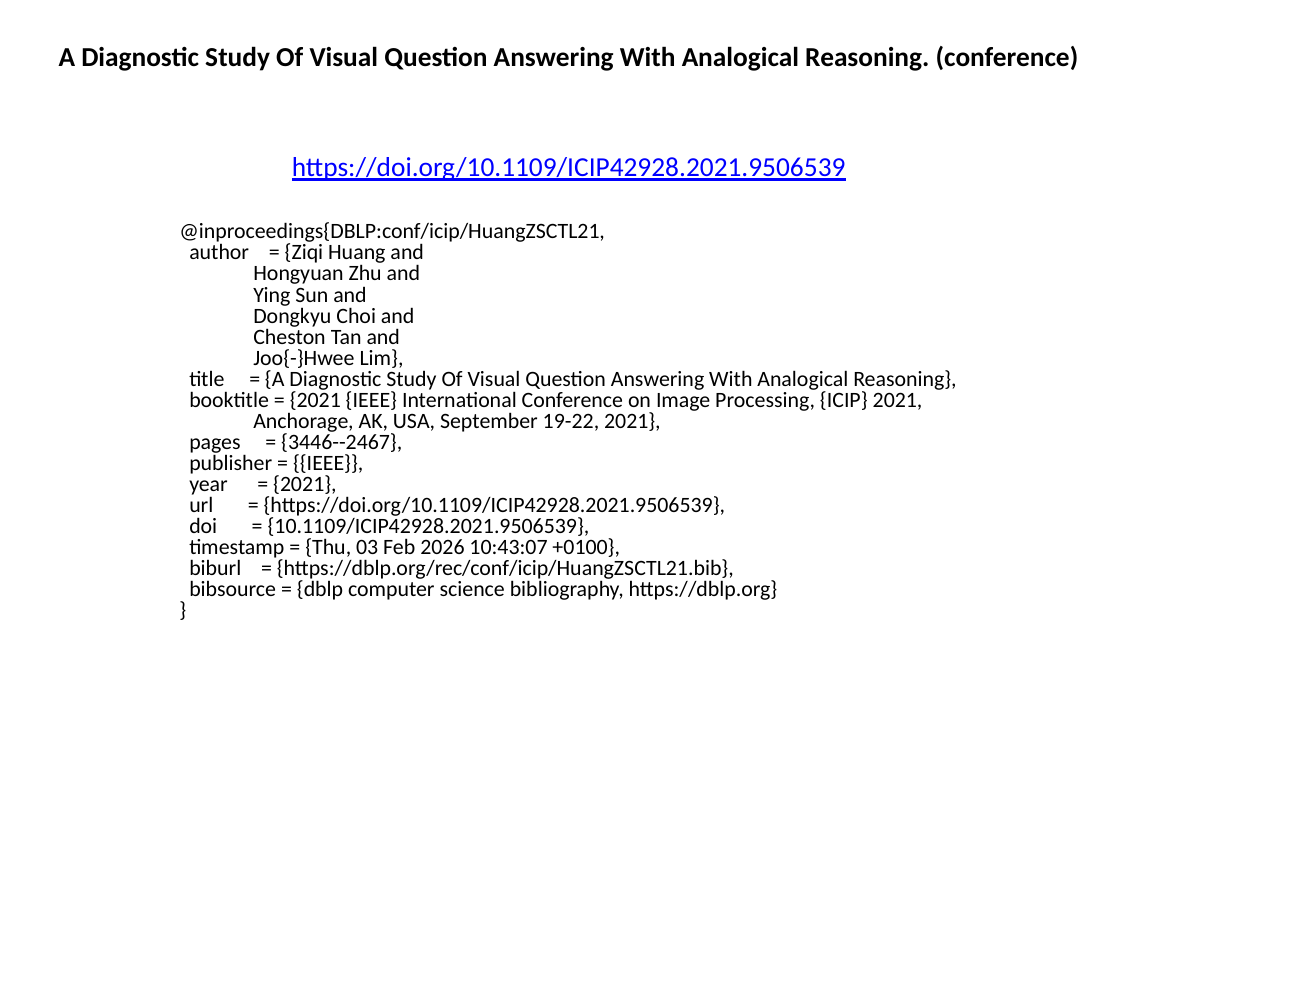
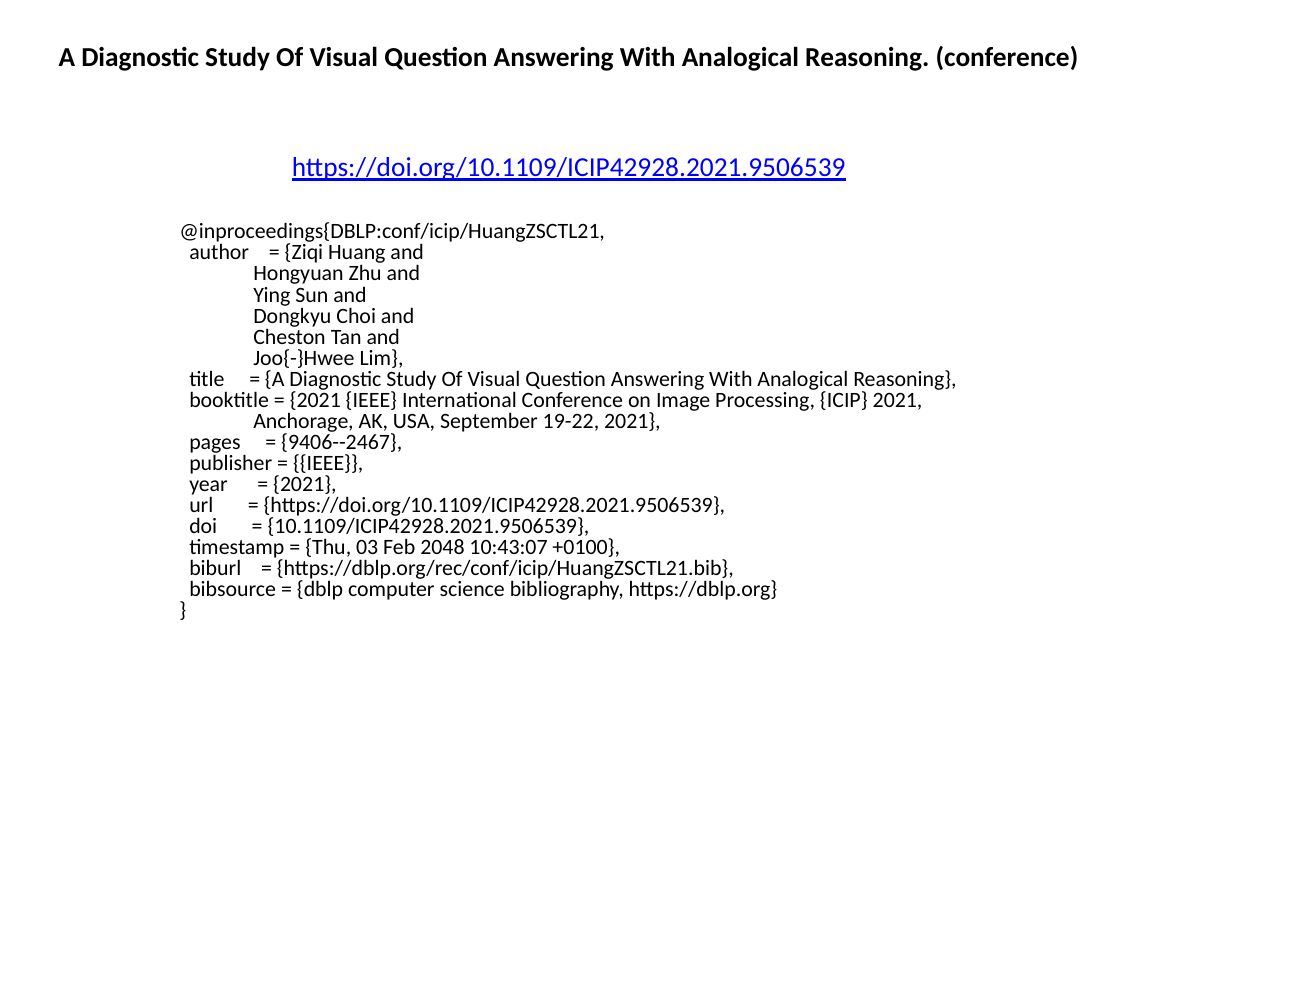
3446--2467: 3446--2467 -> 9406--2467 (342, 442)
2026: 2026 -> 2048 (442, 547)
